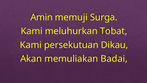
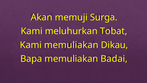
Amin: Amin -> Akan (42, 17)
Kami persekutuan: persekutuan -> memuliakan (71, 45)
Akan: Akan -> Bapa (31, 59)
